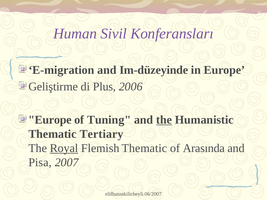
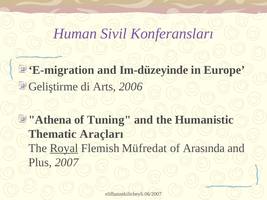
Plus: Plus -> Arts (104, 87)
Europe: Europe -> Athena (50, 120)
the underline: present -> none (164, 120)
Tertiary: Tertiary -> Araçları (102, 134)
Flemish Thematic: Thematic -> Müfredat (144, 148)
Pisa: Pisa -> Plus (40, 163)
